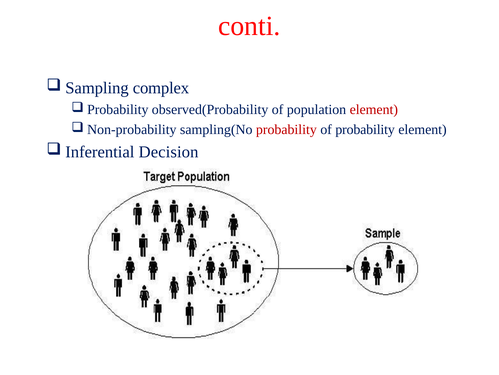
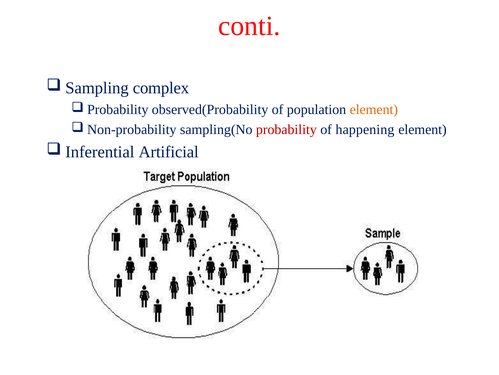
element colour: red -> orange (374, 109)
of probability: probability -> happening (365, 129)
Decision: Decision -> Artificial (169, 152)
